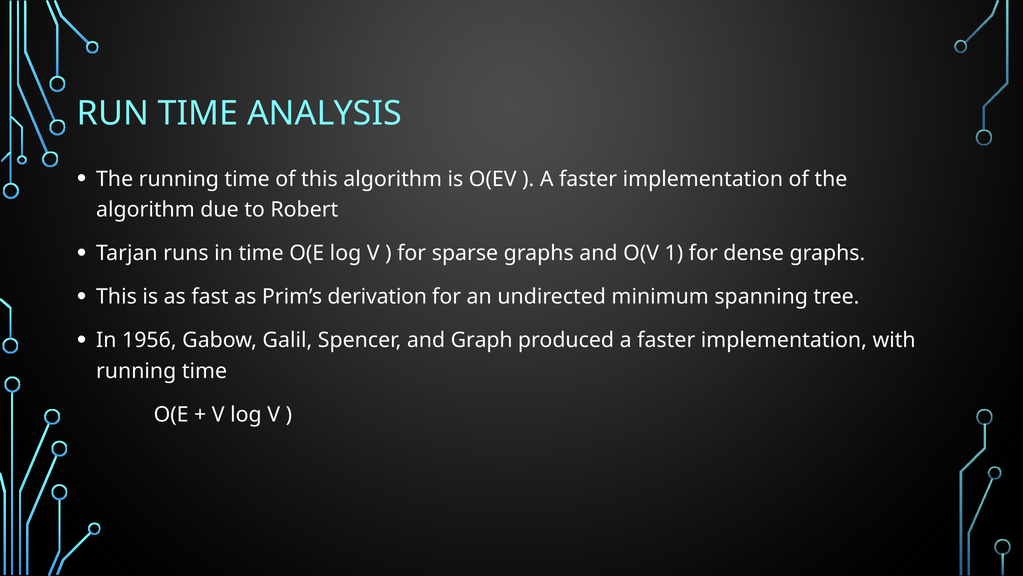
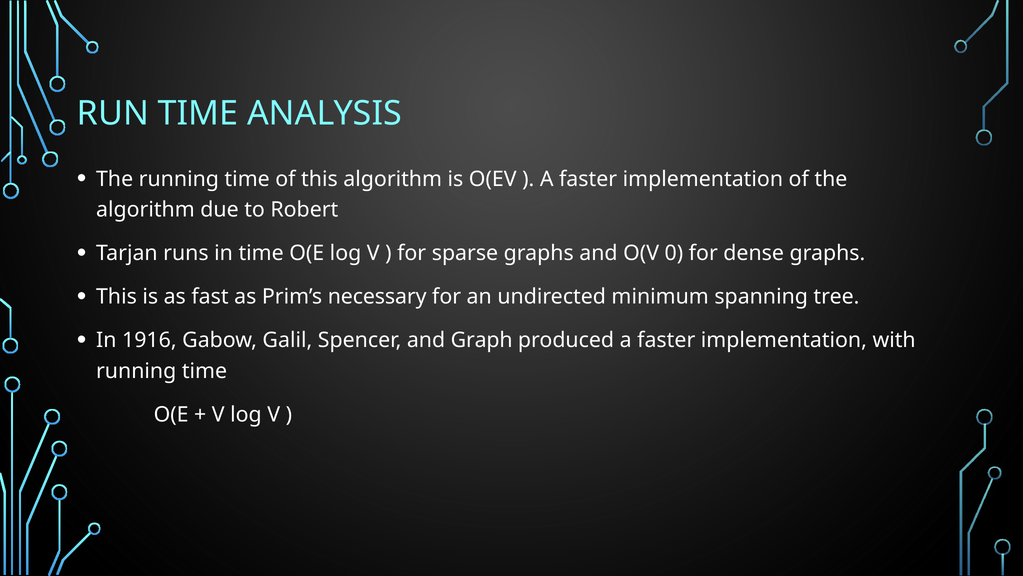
1: 1 -> 0 (674, 253)
derivation: derivation -> necessary (377, 297)
1956: 1956 -> 1916 (149, 340)
